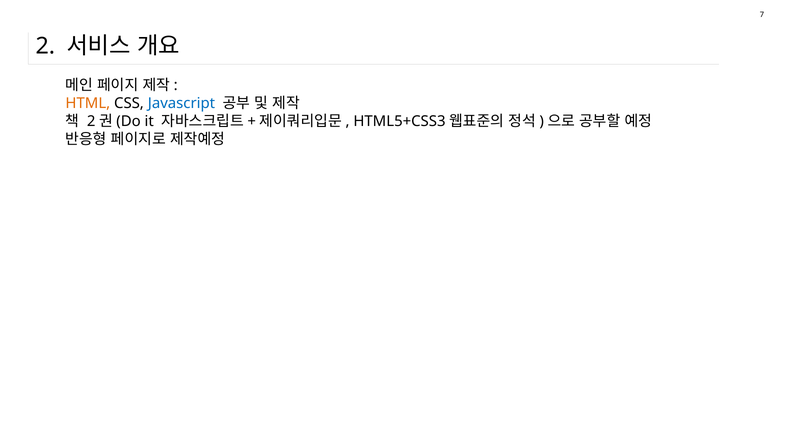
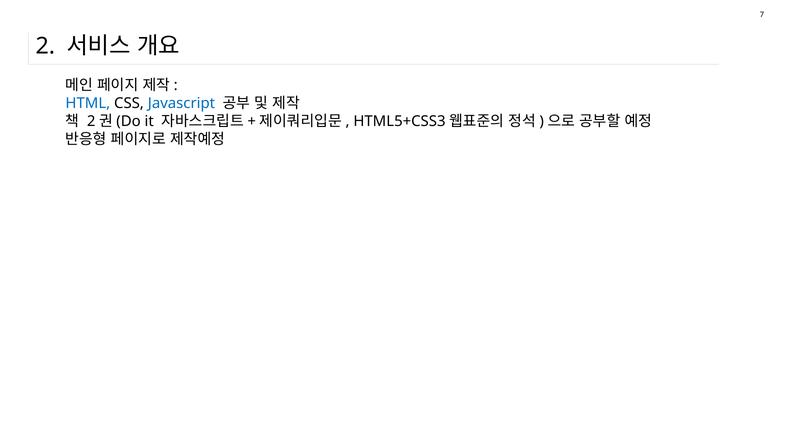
HTML colour: orange -> blue (88, 103)
